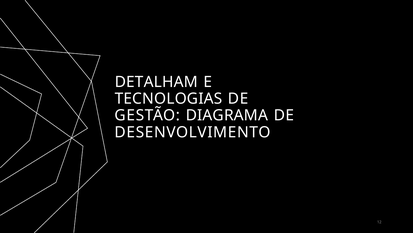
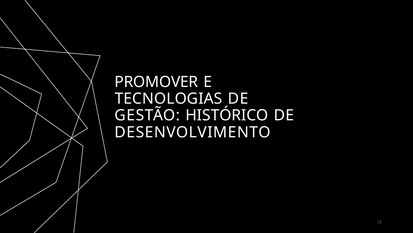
DETALHAM: DETALHAM -> PROMOVER (156, 82)
DIAGRAMA: DIAGRAMA -> HISTÓRICO (227, 115)
